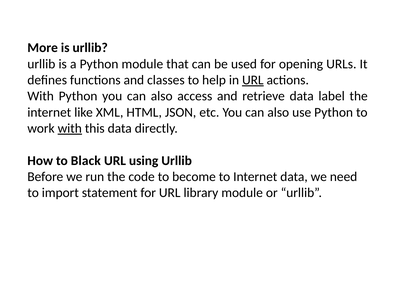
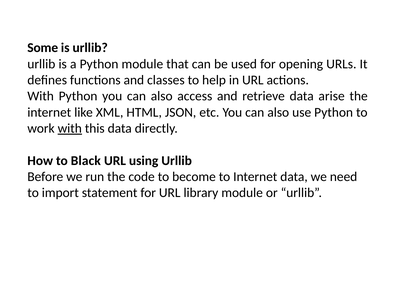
More: More -> Some (43, 48)
URL underline: present -> none (253, 80)
label: label -> arise (332, 96)
